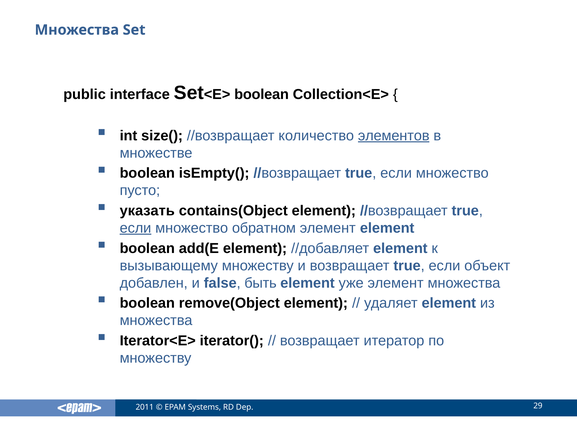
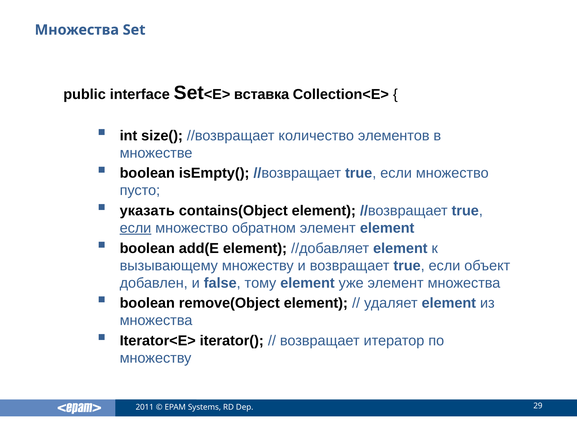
boolean: boolean -> вставка (262, 94)
элементов underline: present -> none (394, 136)
быть: быть -> тому (260, 283)
